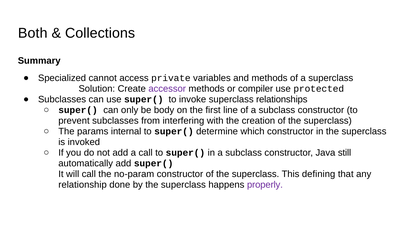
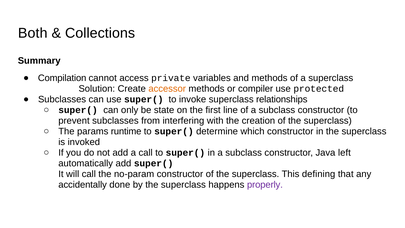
Specialized: Specialized -> Compilation (62, 78)
accessor colour: purple -> orange (167, 89)
body: body -> state (164, 110)
internal: internal -> runtime (126, 131)
still: still -> left (344, 153)
relationship: relationship -> accidentally (83, 185)
